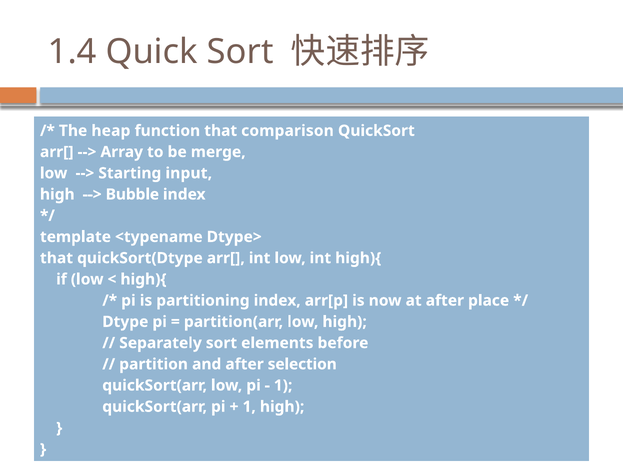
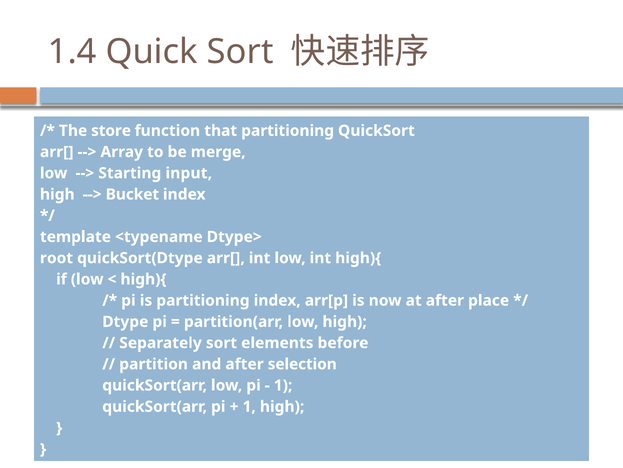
heap: heap -> store (111, 131)
that comparison: comparison -> partitioning (288, 131)
Bubble: Bubble -> Bucket (132, 194)
that: that -> root (57, 258)
